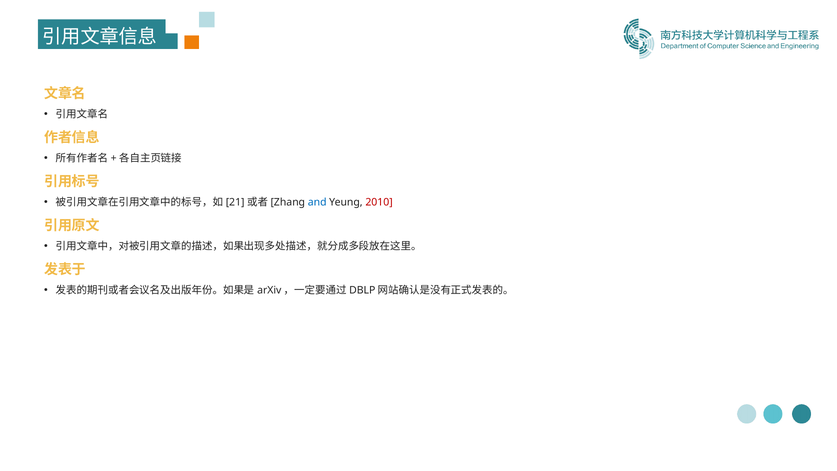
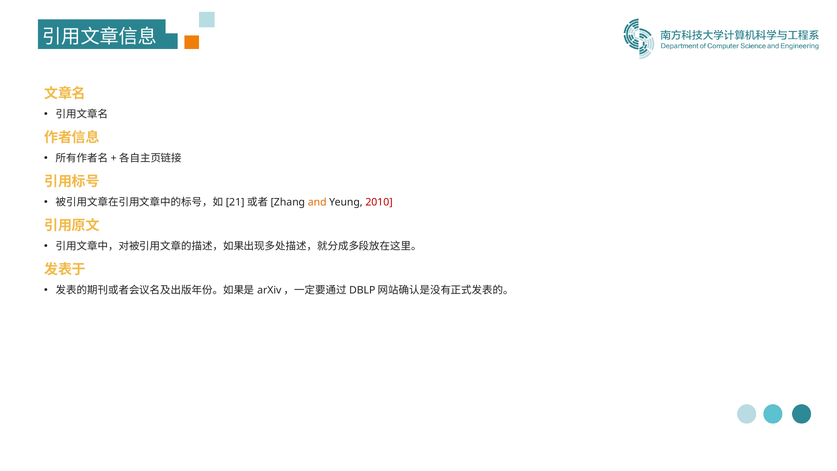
and colour: blue -> orange (317, 202)
